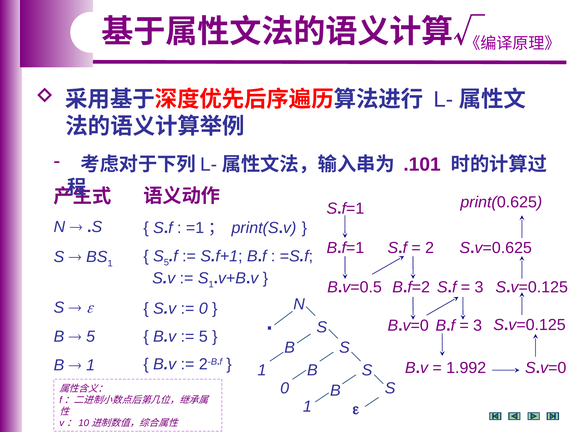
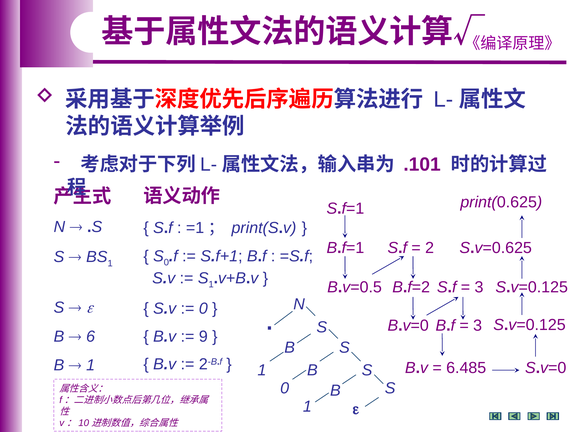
S 5: 5 -> 0 (166, 263)
5: 5 -> 9 (203, 337)
5: 5 -> 6 (91, 337)
1.992: 1.992 -> 6.485 (466, 368)
